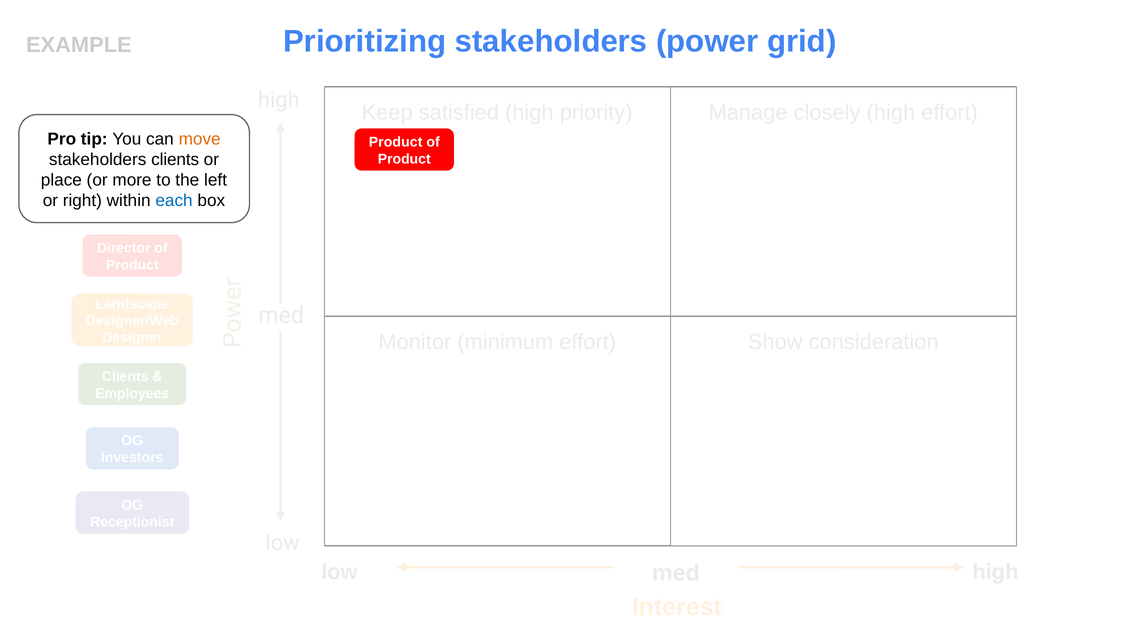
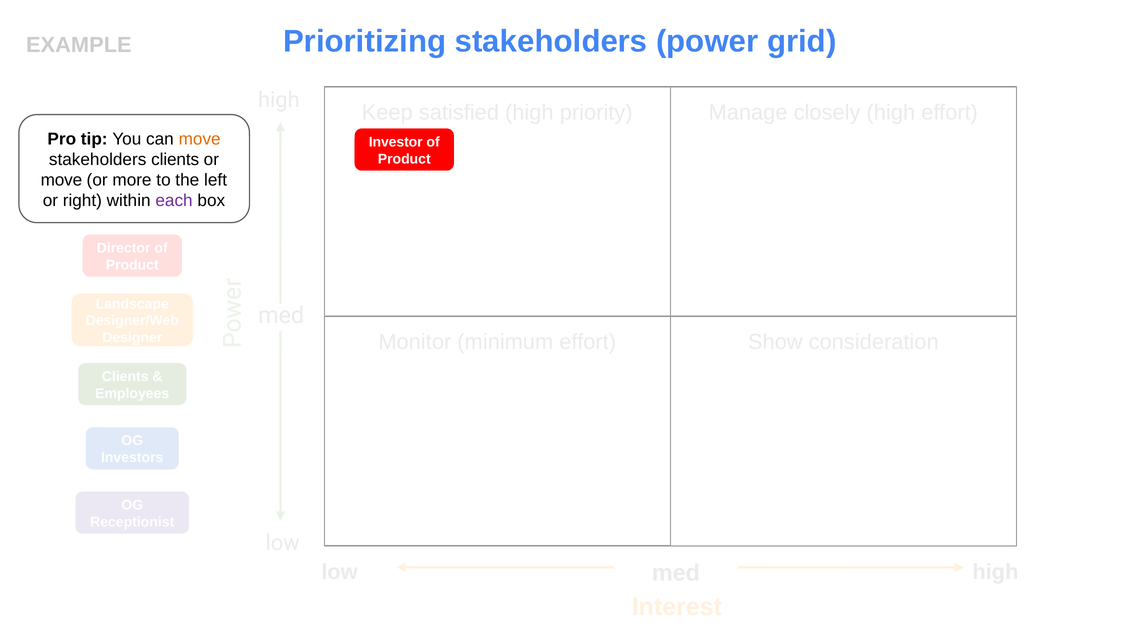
Product: Product -> Investor (396, 142)
place: place -> move (61, 180)
each colour: blue -> purple (174, 201)
